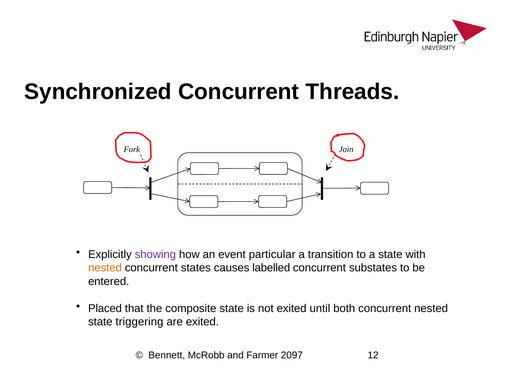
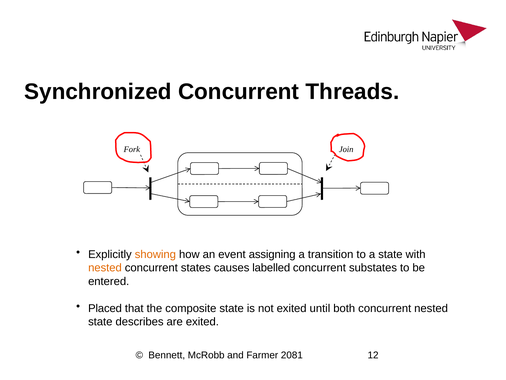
showing colour: purple -> orange (155, 254)
particular: particular -> assigning (272, 254)
triggering: triggering -> describes (140, 321)
2097: 2097 -> 2081 (292, 355)
